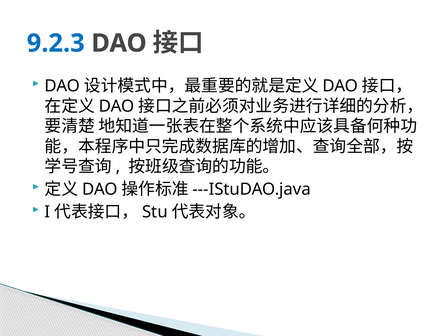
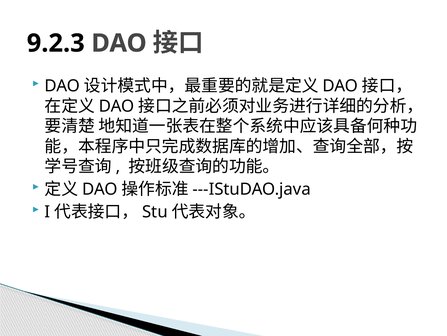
9.2.3 colour: blue -> black (56, 43)
